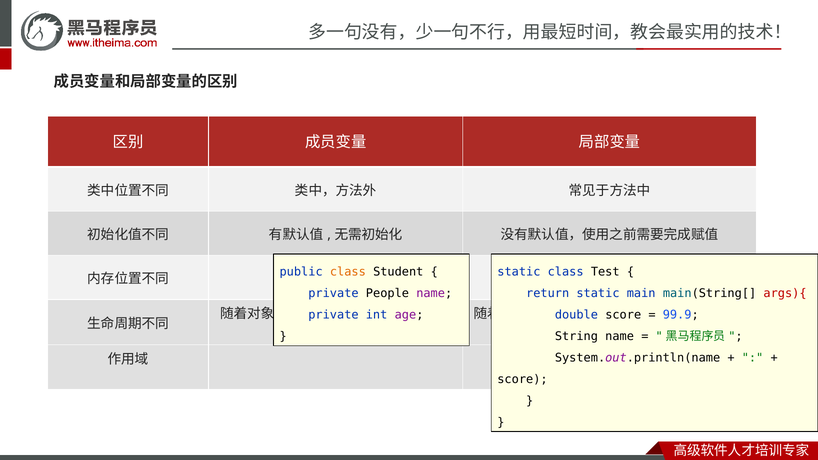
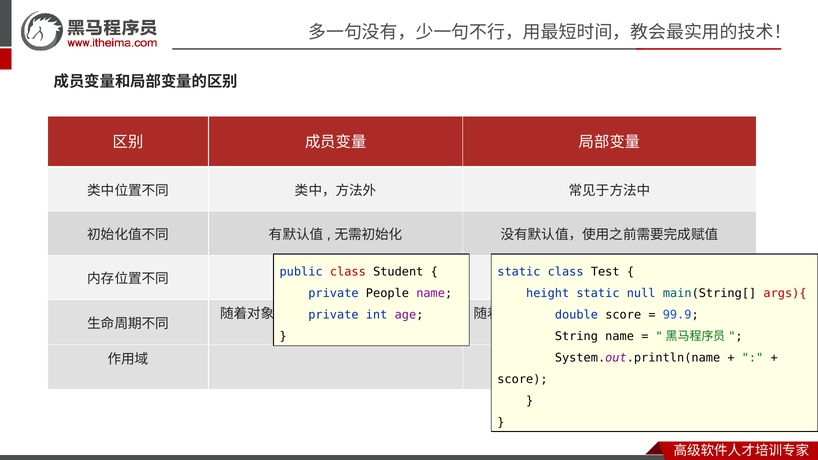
class colour: orange -> red (348, 272)
return: return -> height (548, 294)
main: main -> null (641, 294)
